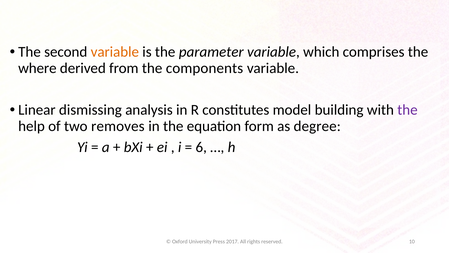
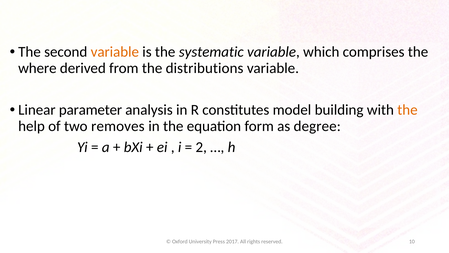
parameter: parameter -> systematic (211, 52)
components: components -> distributions (205, 68)
dismissing: dismissing -> parameter (91, 110)
the colour: purple -> orange (407, 110)
6: 6 -> 2 (201, 147)
